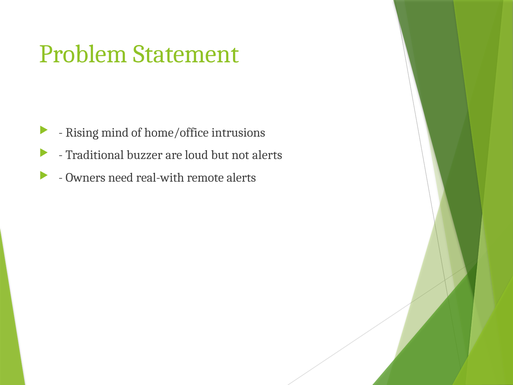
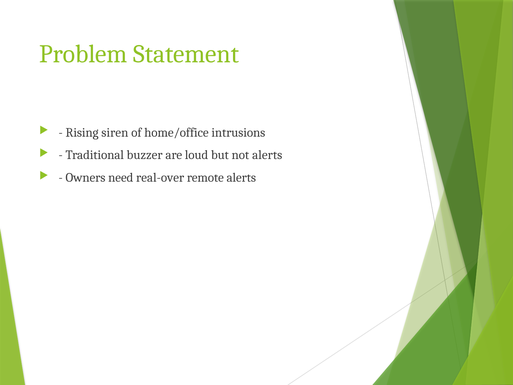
mind: mind -> siren (115, 132)
real-with: real-with -> real-over (160, 177)
